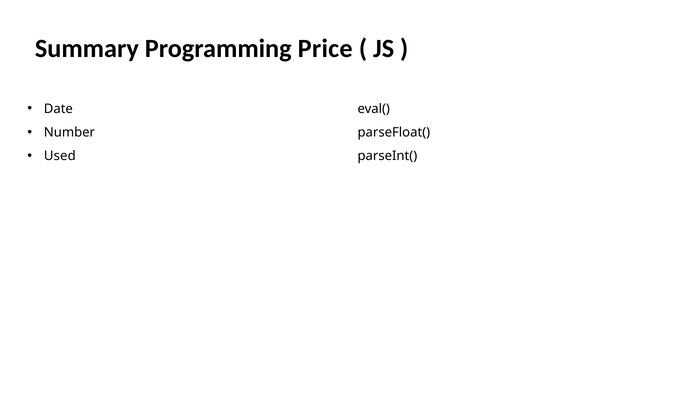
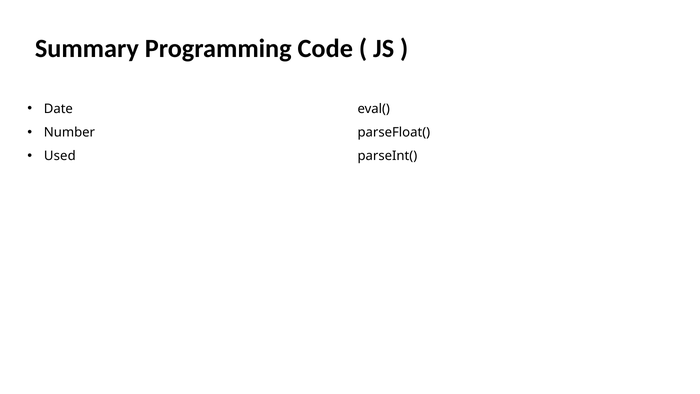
Price: Price -> Code (325, 48)
